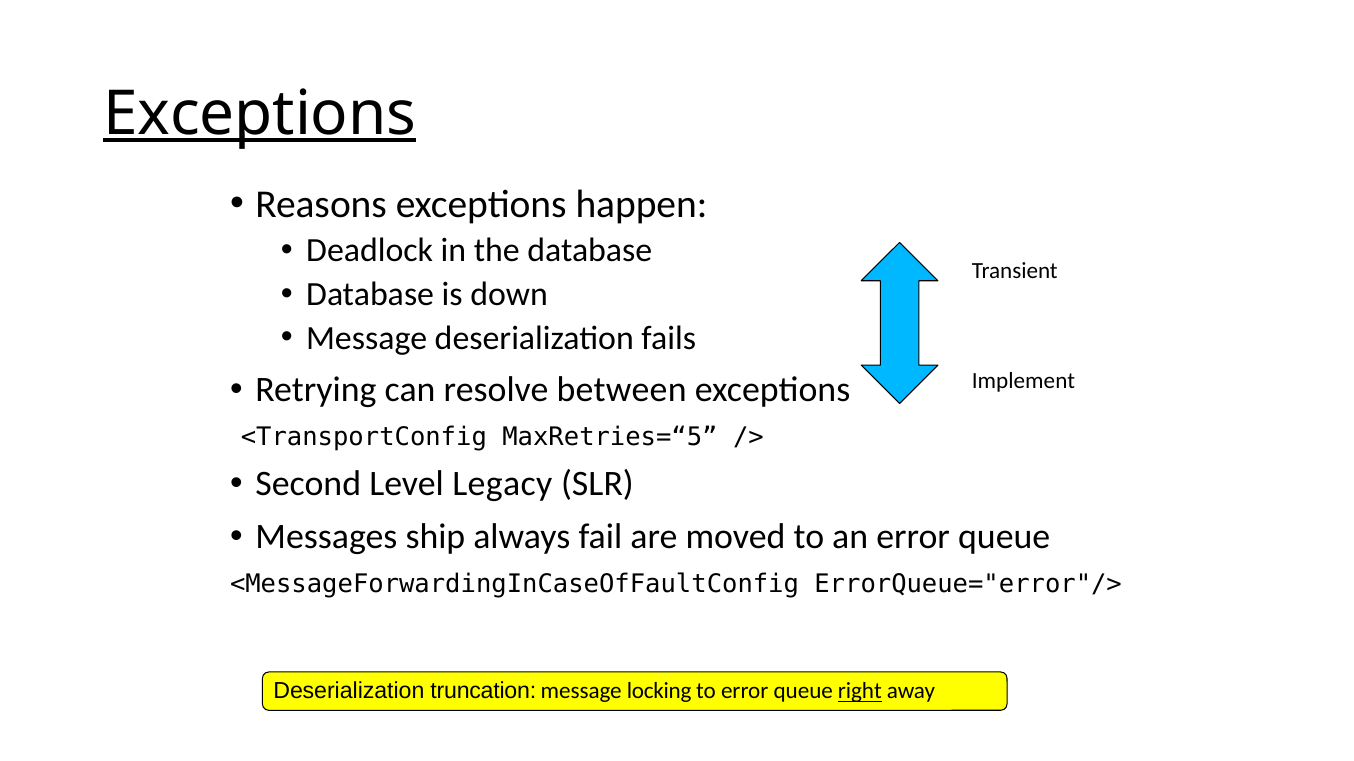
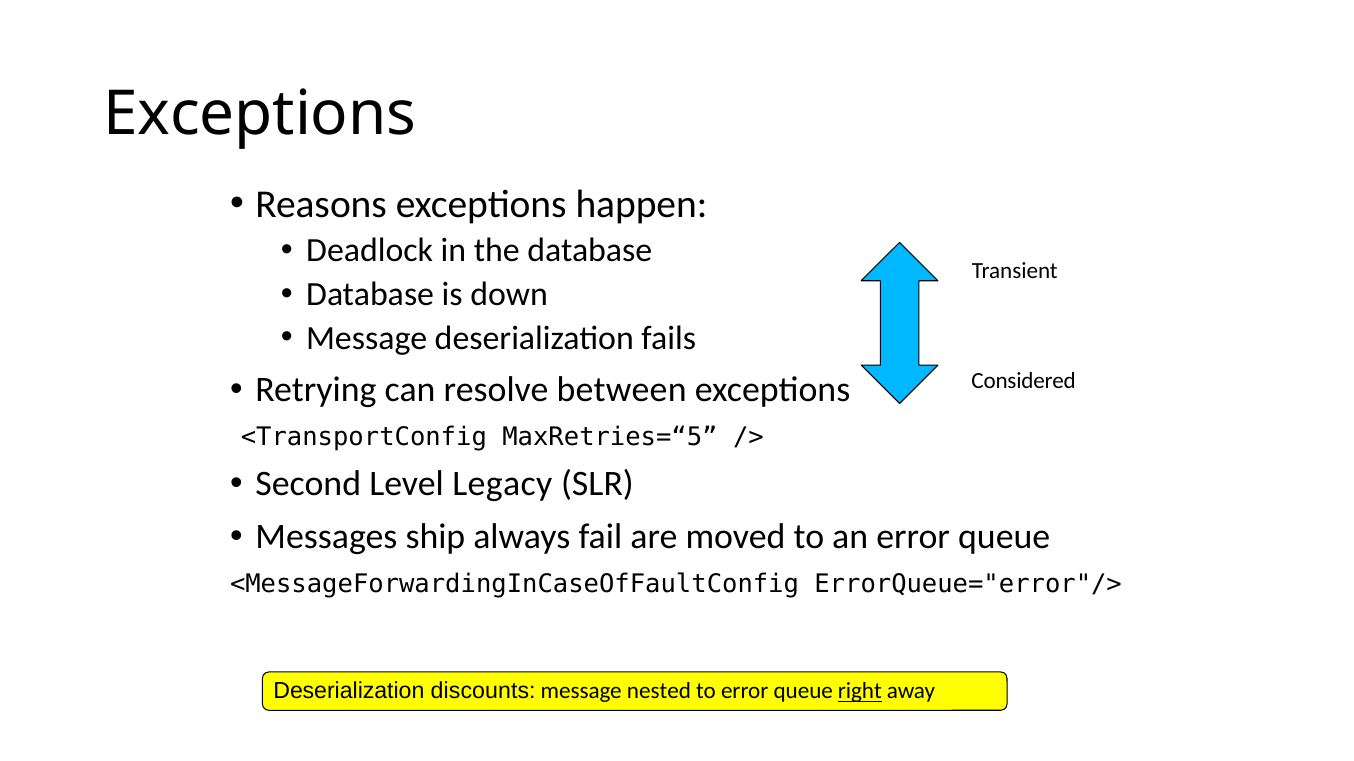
Exceptions underline: present -> none (260, 114)
Implement: Implement -> Considered (1024, 381)
truncation: truncation -> discounts (483, 692)
locking: locking -> nested (659, 692)
